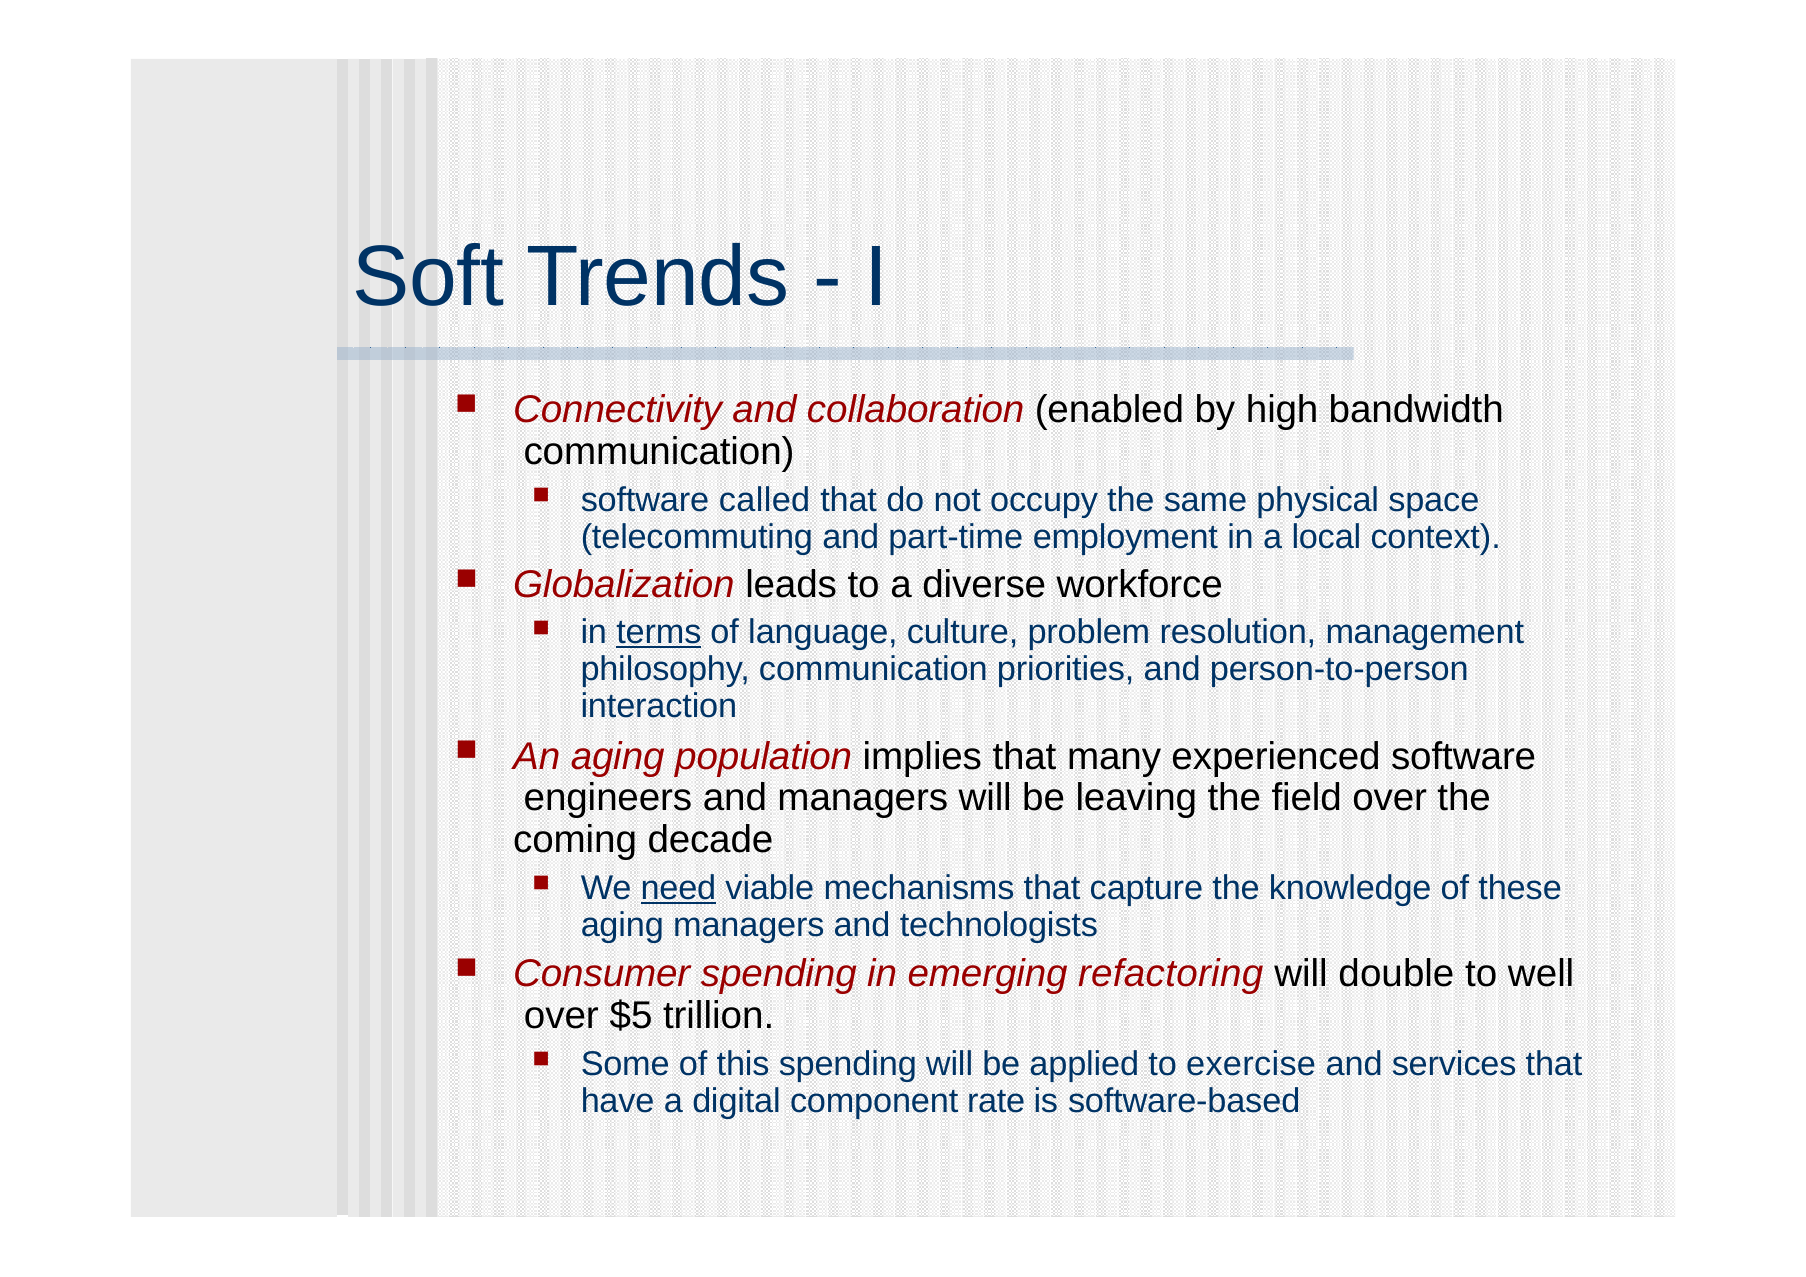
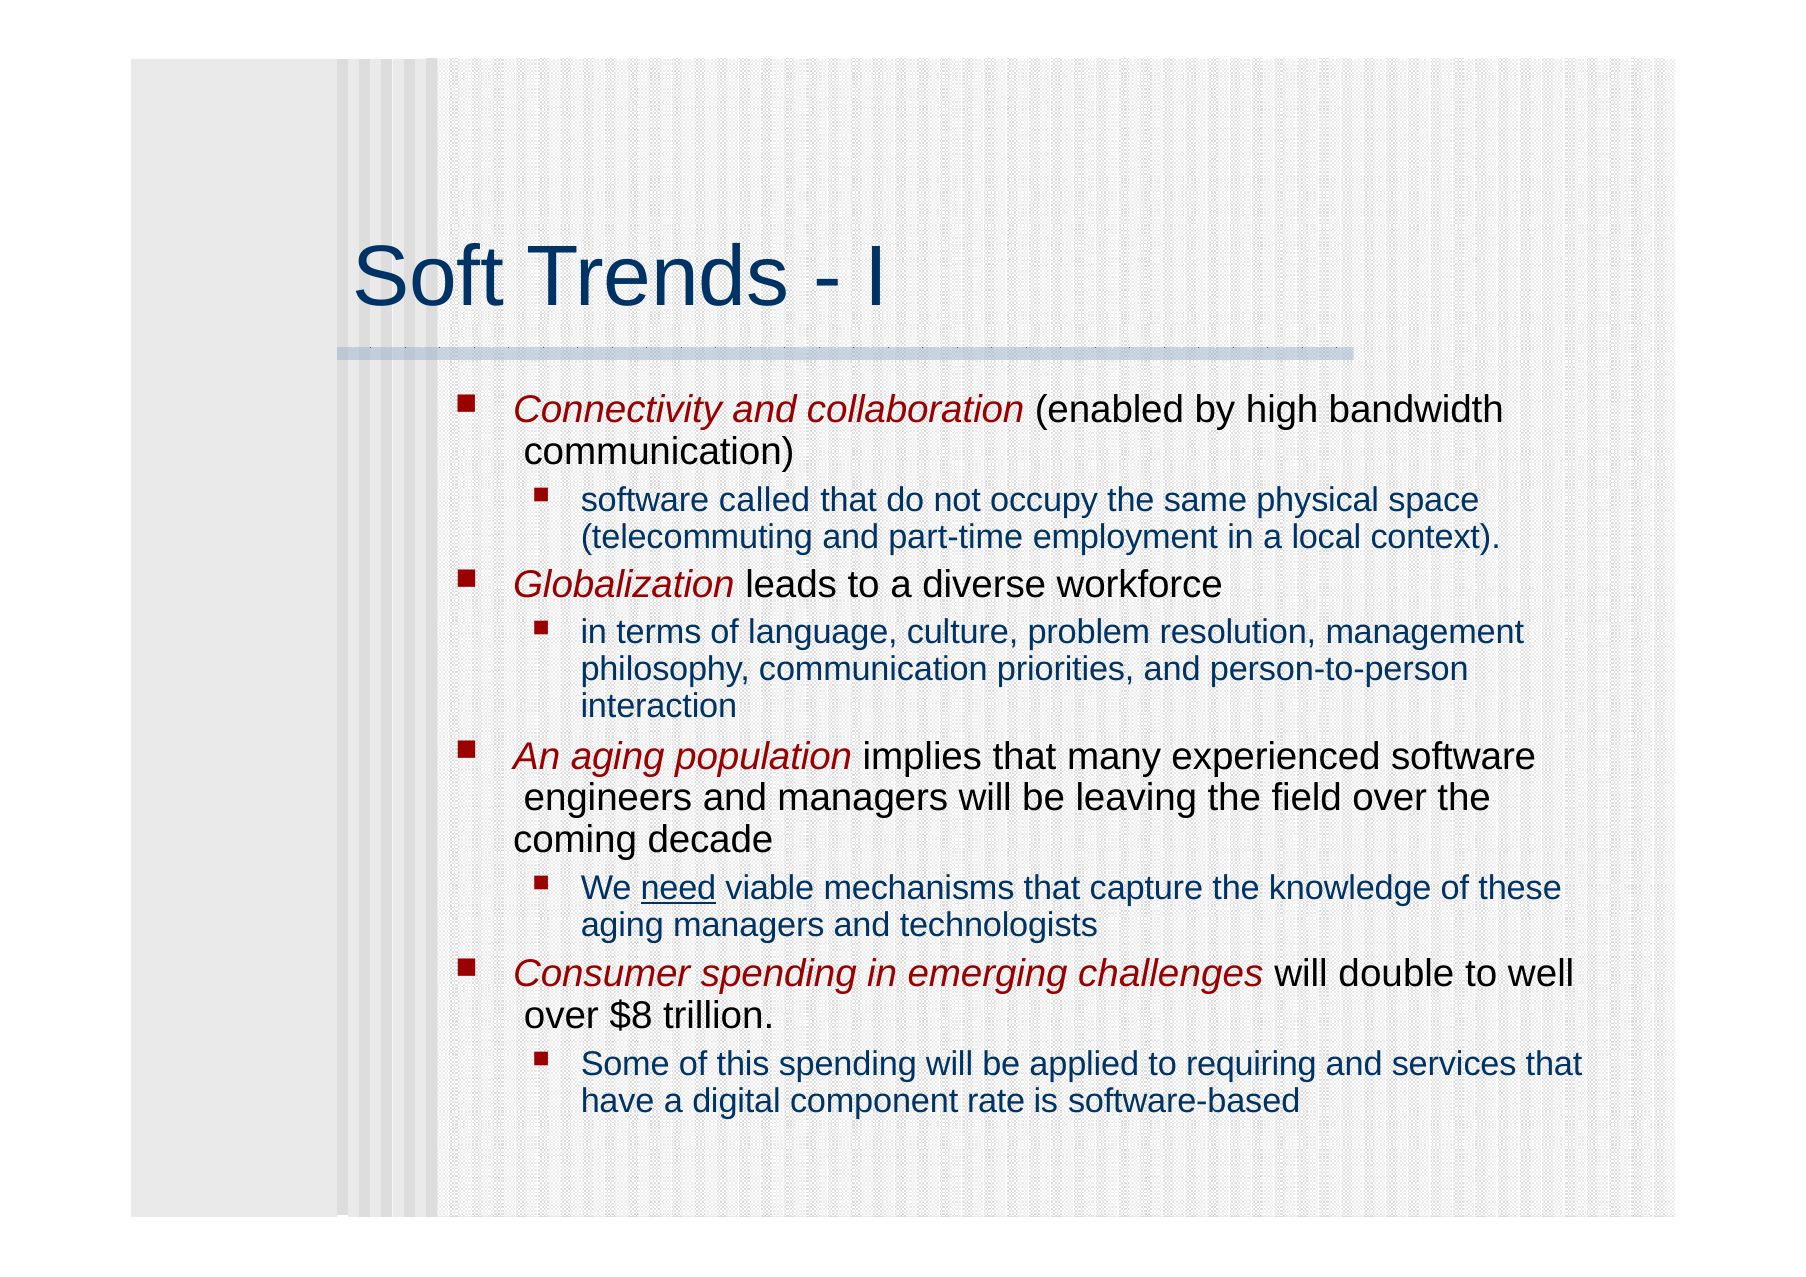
terms underline: present -> none (659, 632)
refactoring: refactoring -> challenges (1171, 974)
$5: $5 -> $8 (631, 1016)
exercise: exercise -> requiring (1251, 1064)
